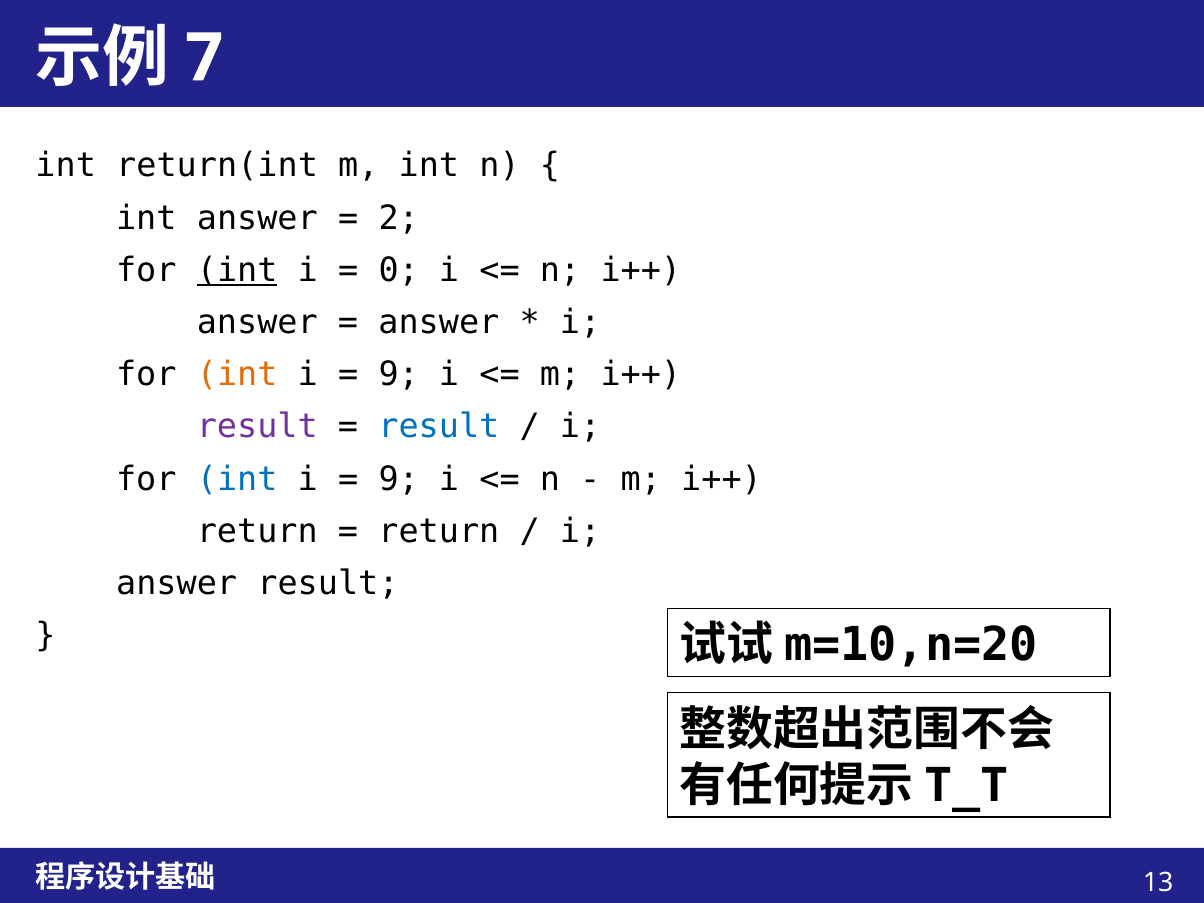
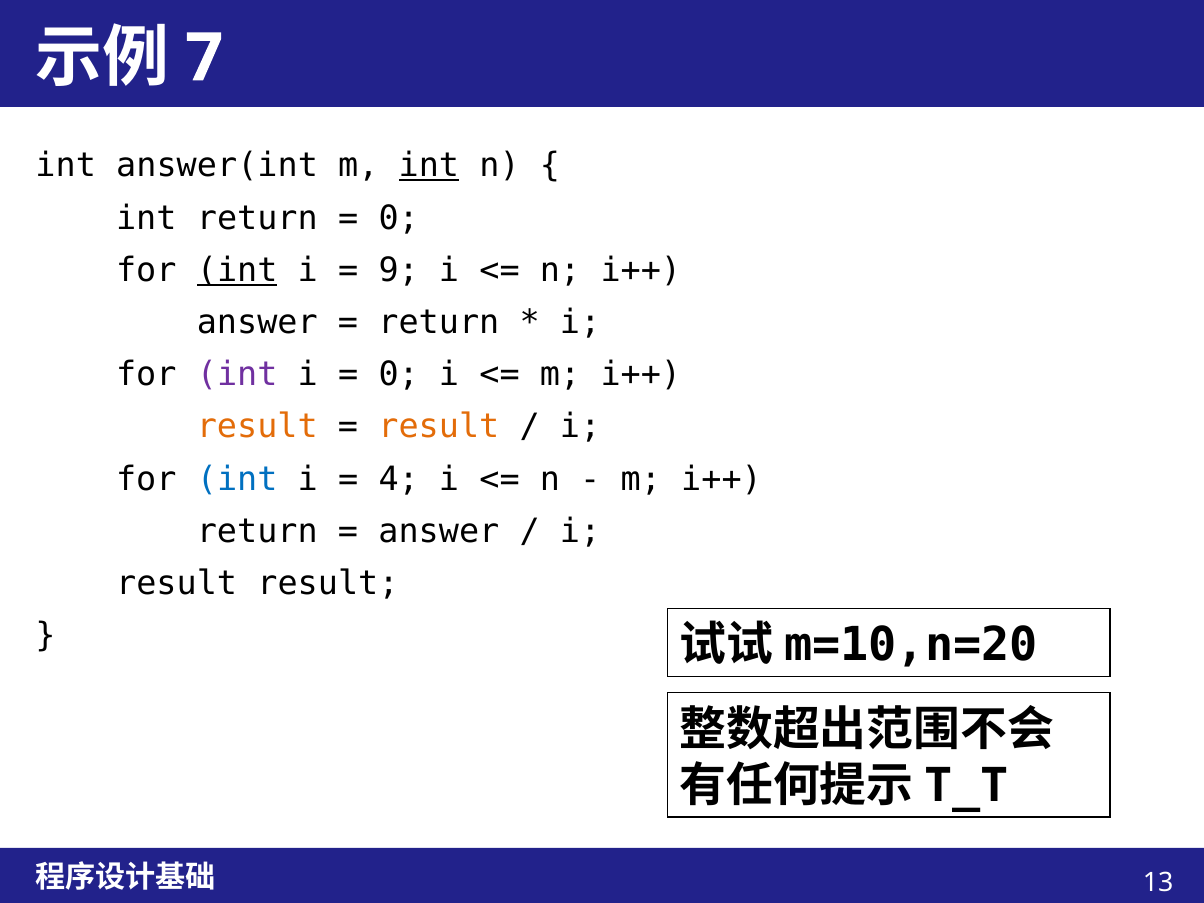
return(int: return(int -> answer(int (217, 166)
int underline: none -> present (429, 166)
int answer: answer -> return (257, 218)
2: 2 -> 0 (399, 218)
0: 0 -> 9 (399, 270)
answer: answer -> return (439, 322)
int colour: orange -> purple (237, 375)
9: 9 -> 0 (399, 375)
result colour: purple -> orange (257, 427)
result colour: blue -> orange (439, 427)
9: 9 -> 4 (399, 479)
return: return -> answer (439, 531)
answer: answer -> result (177, 583)
